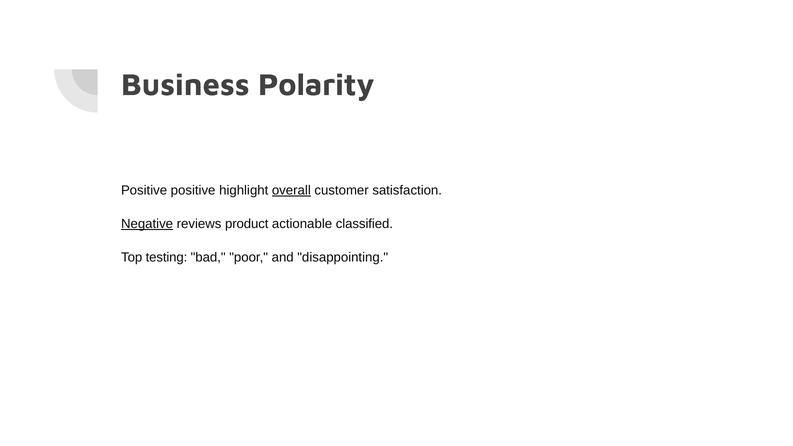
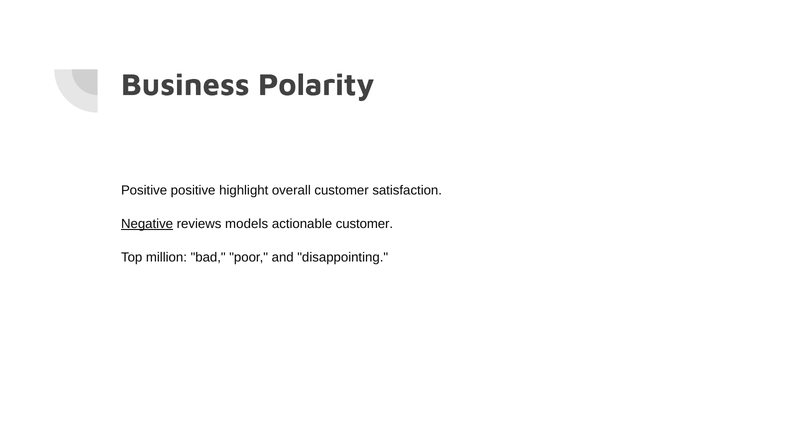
overall underline: present -> none (291, 190)
product: product -> models (247, 224)
actionable classified: classified -> customer (364, 224)
testing: testing -> million (166, 257)
